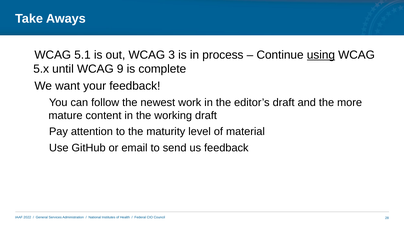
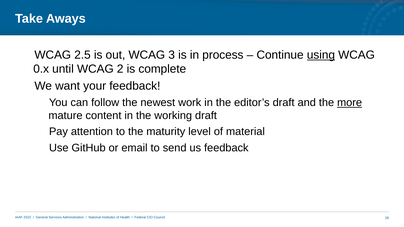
5.1: 5.1 -> 2.5 (82, 55)
5.x: 5.x -> 0.x (41, 69)
9: 9 -> 2 (120, 69)
more underline: none -> present (350, 103)
